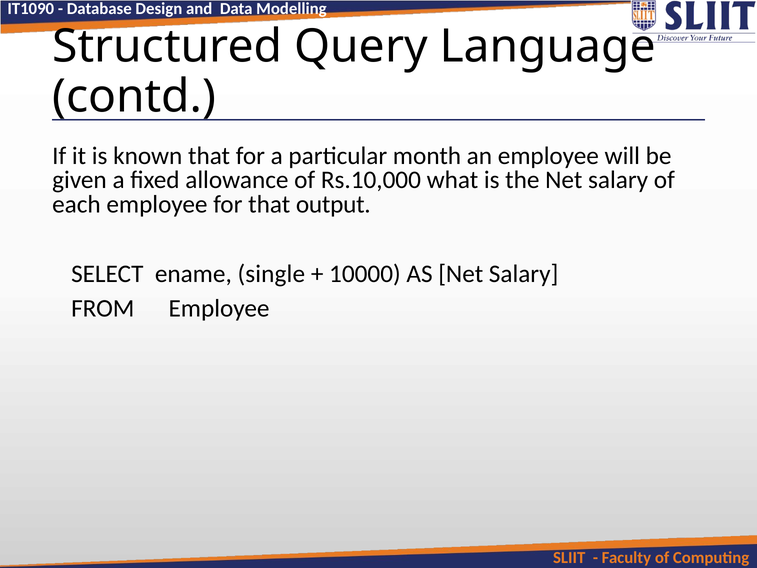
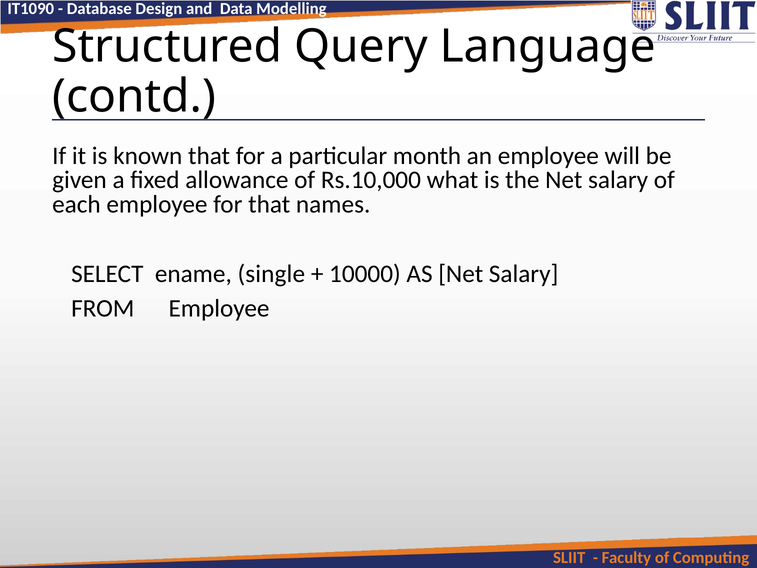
output: output -> names (333, 204)
